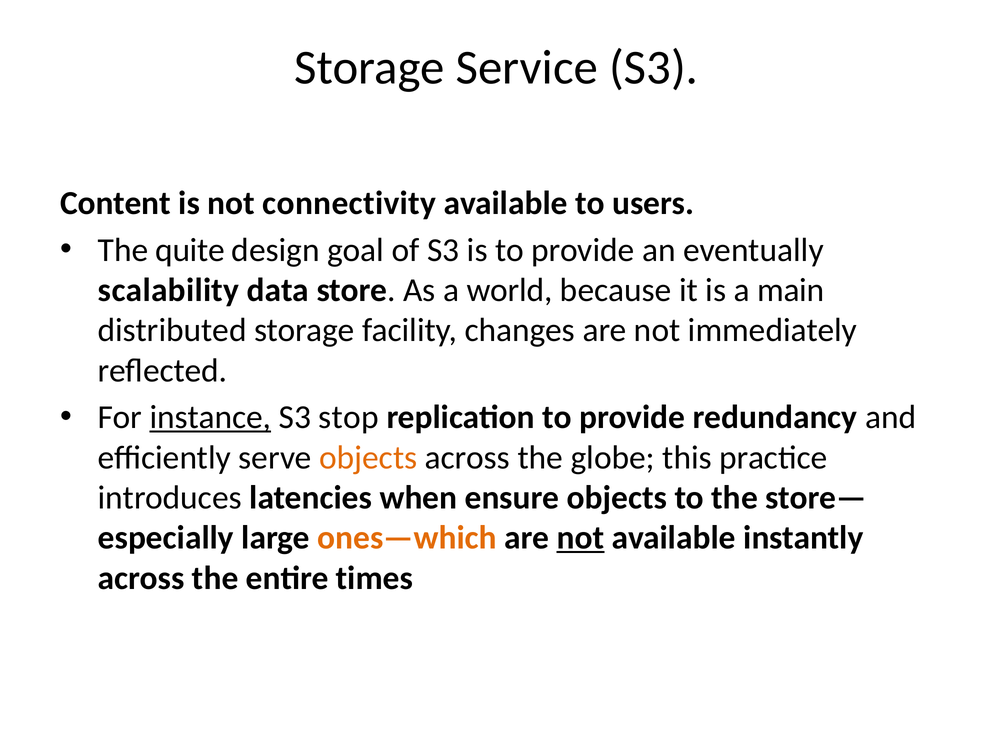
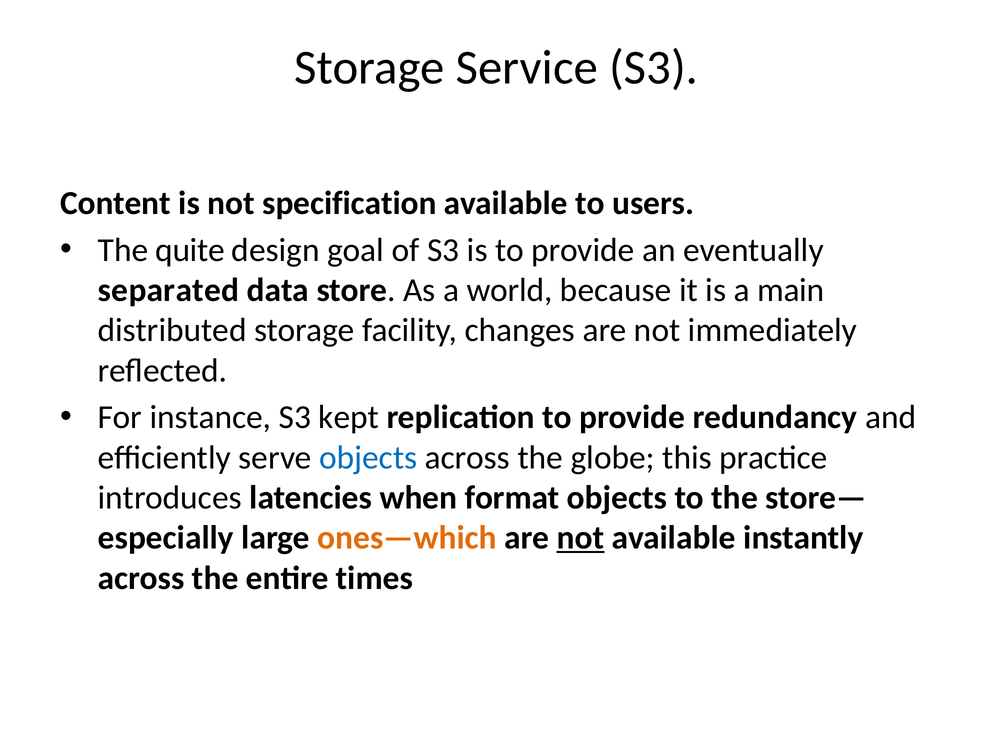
connectivity: connectivity -> specification (349, 203)
scalability: scalability -> separated (169, 290)
instance underline: present -> none (210, 417)
stop: stop -> kept (349, 417)
objects colour: orange -> blue (368, 457)
ensure: ensure -> format (512, 498)
